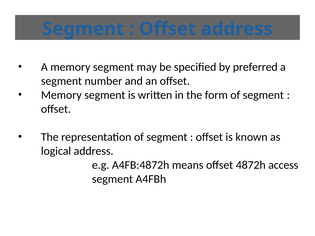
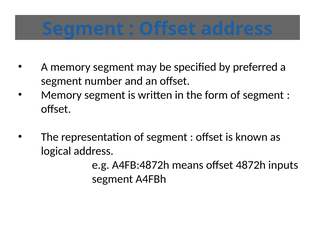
access: access -> inputs (283, 165)
